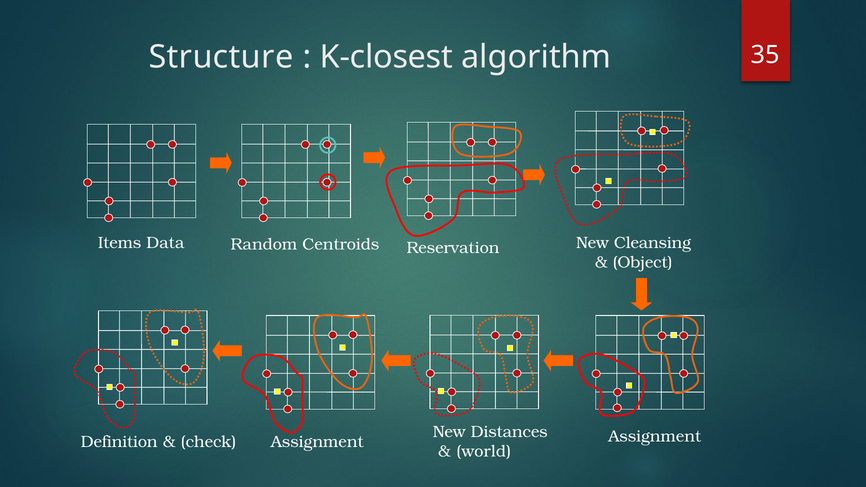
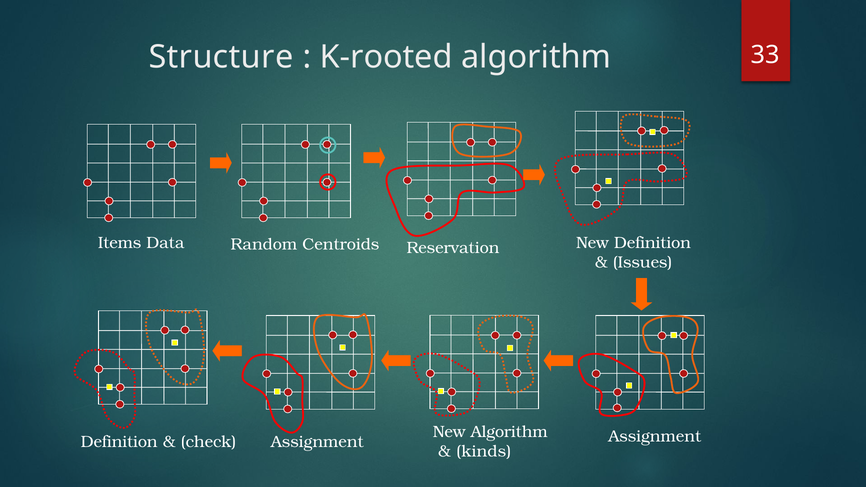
K-closest: K-closest -> K-rooted (386, 57)
35: 35 -> 33 (765, 55)
New Cleansing: Cleansing -> Definition (652, 243)
Object: Object -> Issues (643, 262)
New Distances: Distances -> Algorithm (509, 432)
world: world -> kinds (484, 451)
